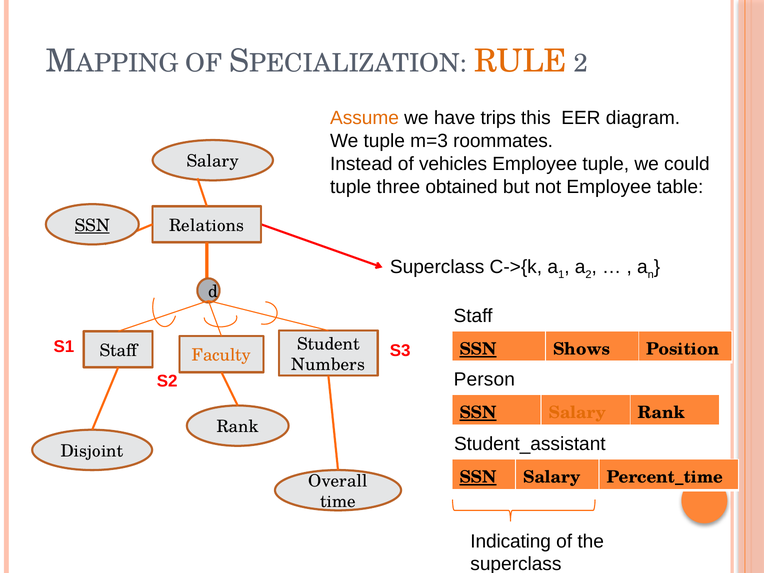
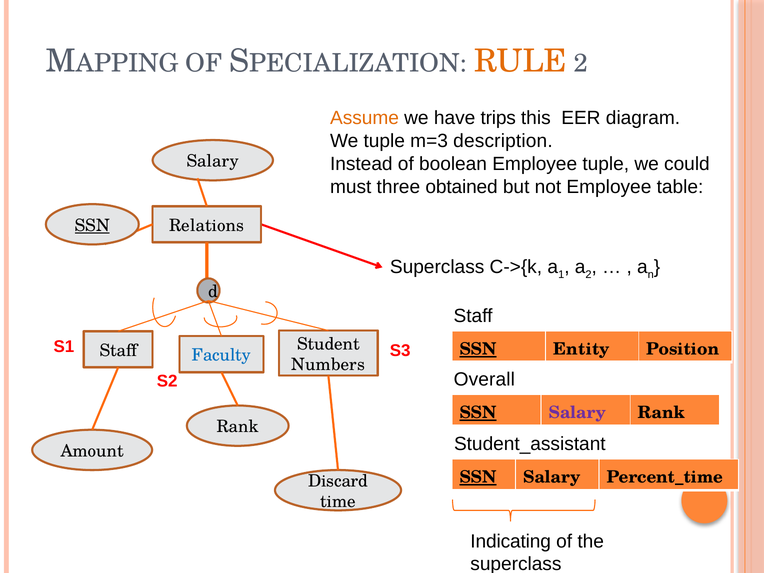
roommates: roommates -> description (503, 141)
vehicles: vehicles -> boolean (453, 164)
tuple: tuple -> must (351, 187)
Shows: Shows -> Entity (582, 349)
Faculty colour: orange -> blue (221, 355)
Person: Person -> Overall (484, 379)
Salary colour: orange -> purple (577, 413)
Disjoint: Disjoint -> Amount (92, 451)
Overall: Overall -> Discard (338, 481)
